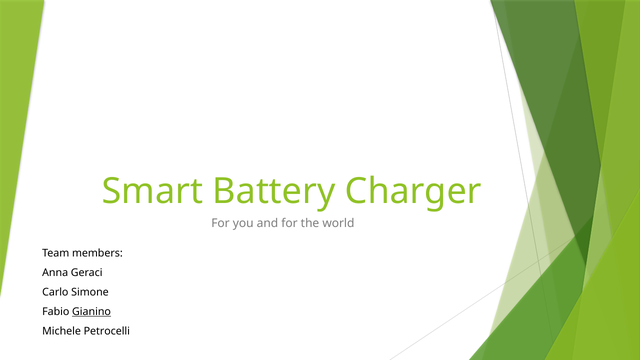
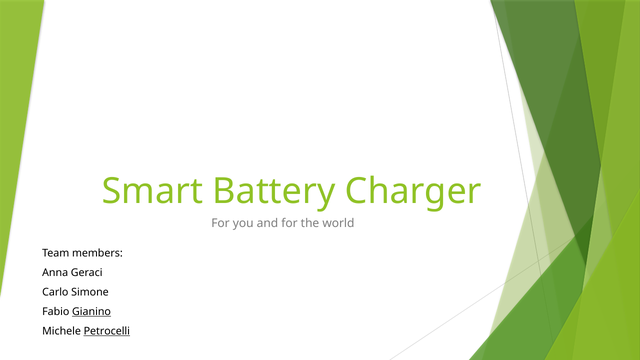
Petrocelli underline: none -> present (107, 331)
